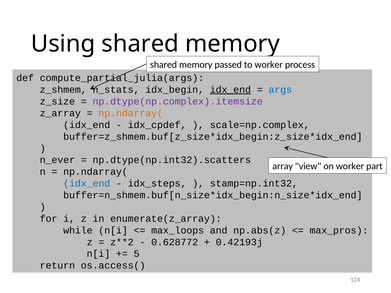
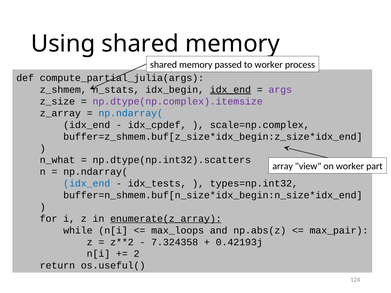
args colour: blue -> purple (280, 90)
np.ndarray( colour: orange -> blue (131, 113)
n_ever: n_ever -> n_what (57, 160)
idx_steps: idx_steps -> idx_tests (157, 184)
stamp=np.int32: stamp=np.int32 -> types=np.int32 (254, 184)
enumerate(z_array underline: none -> present (166, 219)
max_pros: max_pros -> max_pair (339, 231)
0.628772: 0.628772 -> 7.324358 (175, 242)
5: 5 -> 2 (137, 254)
os.access(: os.access( -> os.useful( (113, 266)
